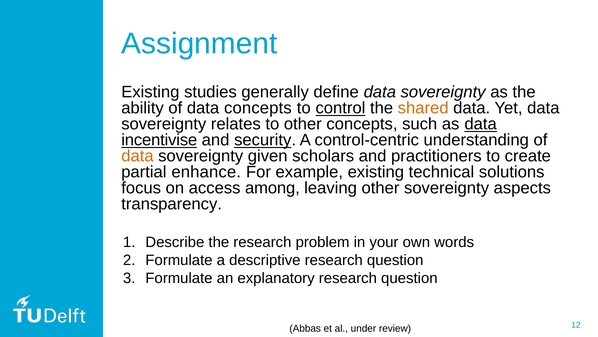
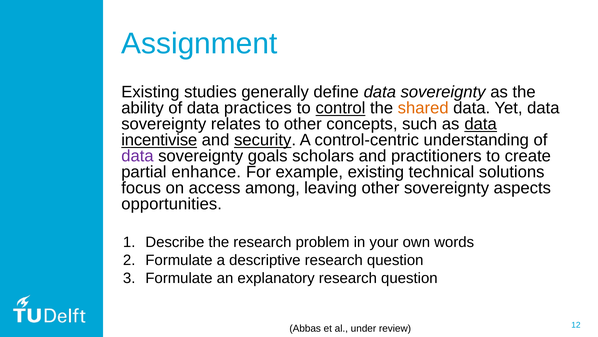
data concepts: concepts -> practices (258, 108)
data colour: orange -> purple (137, 156)
given: given -> goals (268, 156)
transparency: transparency -> opportunities (172, 204)
